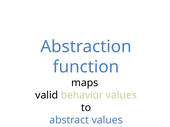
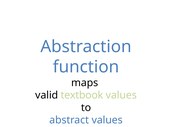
behavior: behavior -> textbook (82, 96)
